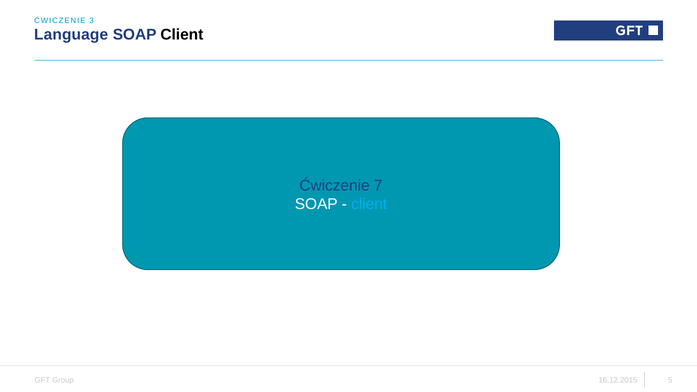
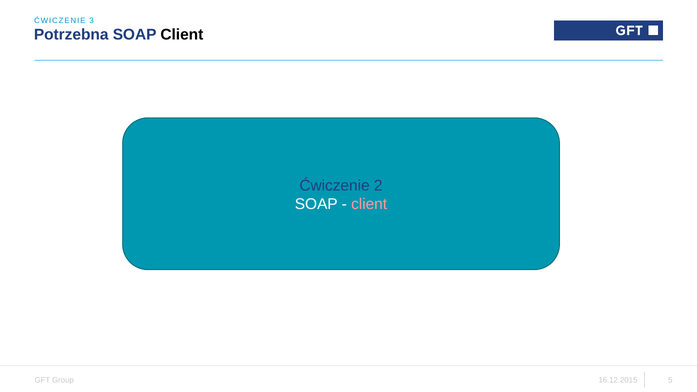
Language: Language -> Potrzebna (71, 35)
7: 7 -> 2 (378, 186)
client colour: light blue -> pink (369, 204)
